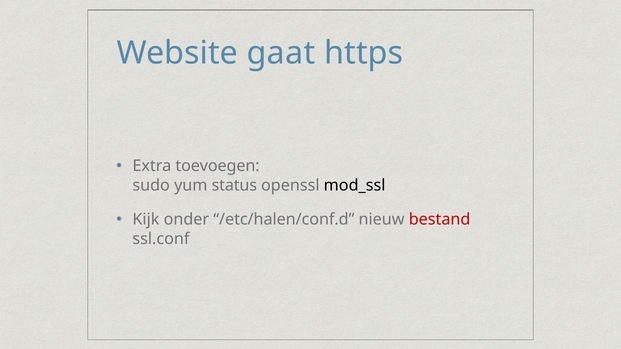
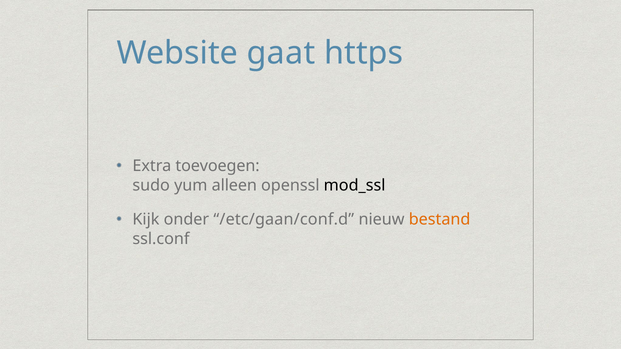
status: status -> alleen (234, 186)
/etc/halen/conf.d: /etc/halen/conf.d -> /etc/gaan/conf.d (284, 220)
bestand colour: red -> orange (440, 220)
